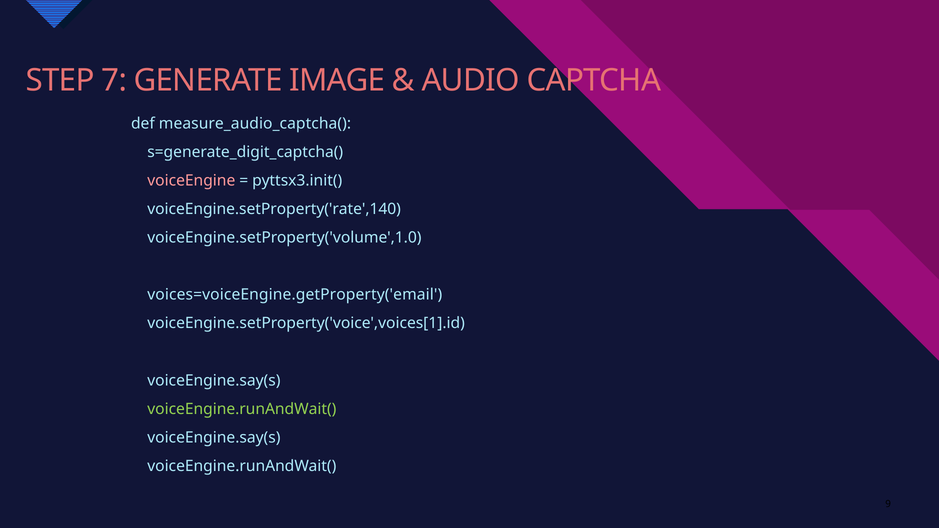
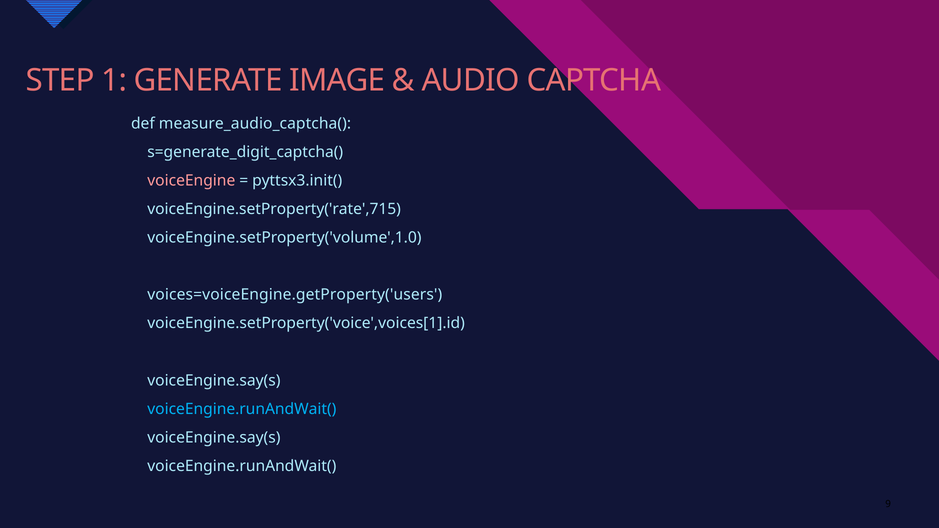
7: 7 -> 1 (114, 81)
voiceEngine.setProperty('rate',140: voiceEngine.setProperty('rate',140 -> voiceEngine.setProperty('rate',715 (274, 209)
voices=voiceEngine.getProperty('email: voices=voiceEngine.getProperty('email -> voices=voiceEngine.getProperty('users (295, 295)
voiceEngine.runAndWait( colour: light green -> light blue (242, 409)
